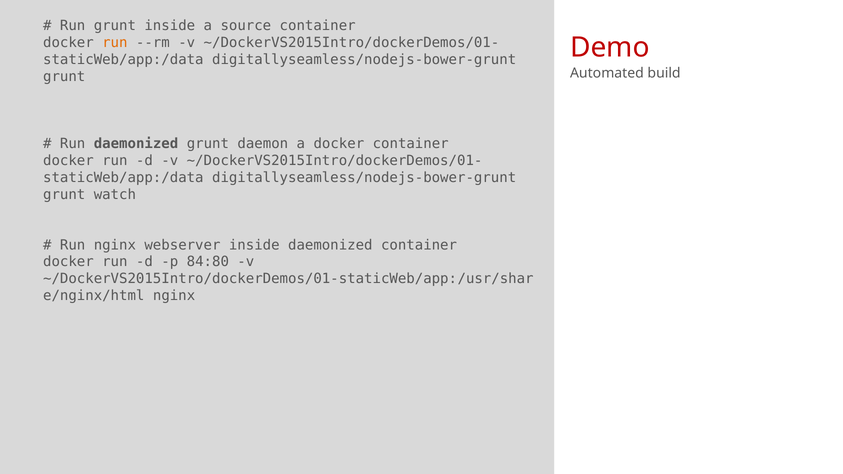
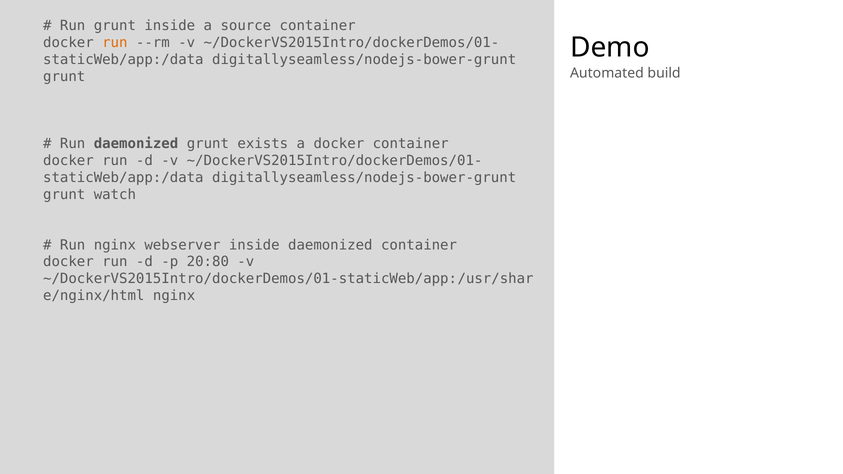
Demo colour: red -> black (610, 48)
daemon: daemon -> exists (263, 144)
84:80: 84:80 -> 20:80 (208, 262)
